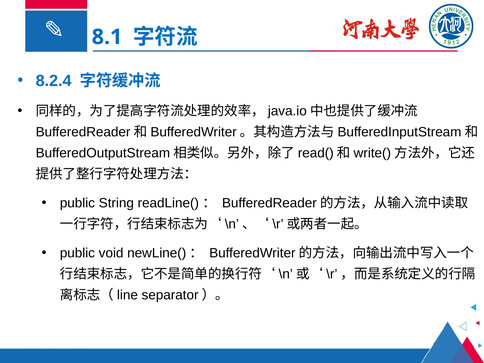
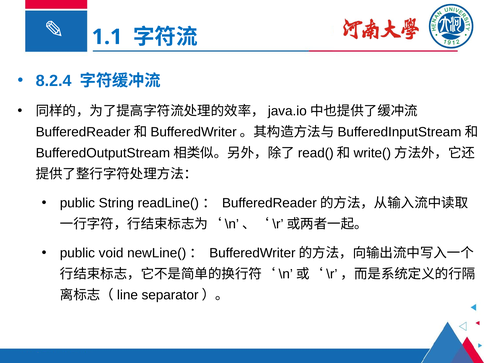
8.1: 8.1 -> 1.1 (107, 37)
